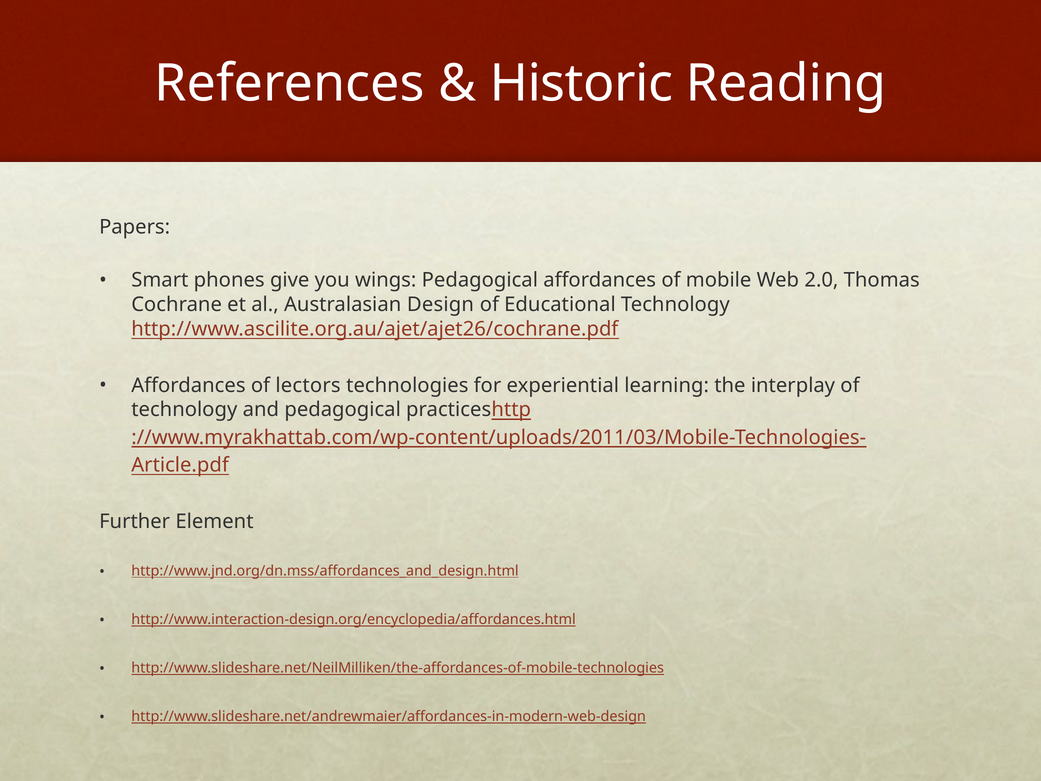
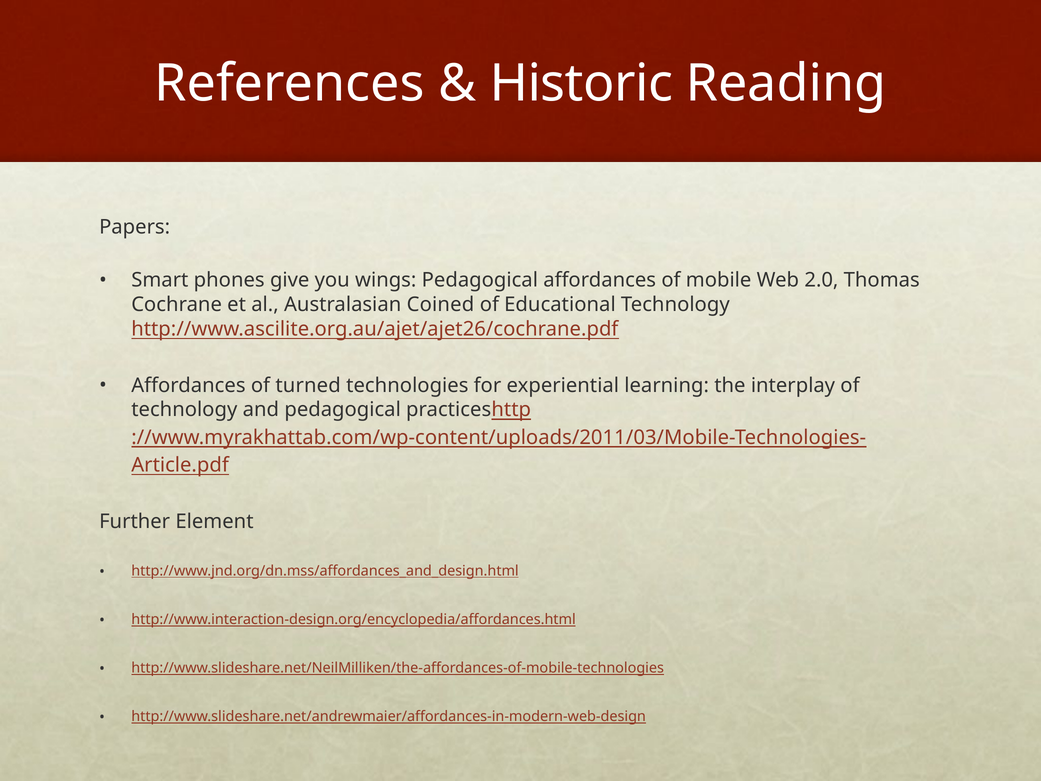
Design: Design -> Coined (440, 305)
lectors: lectors -> turned (308, 385)
